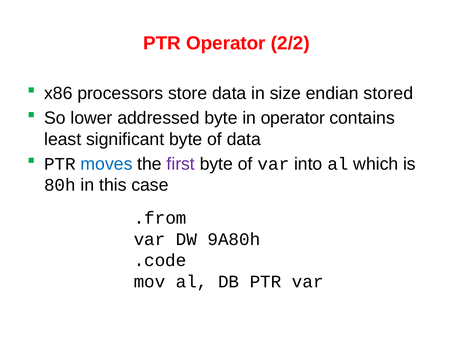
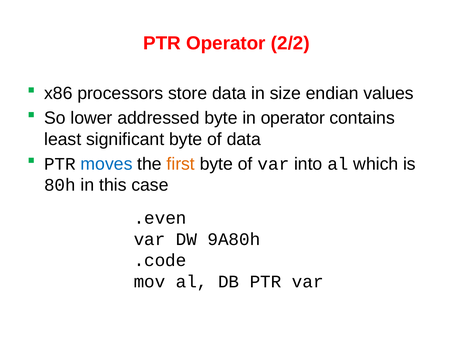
stored: stored -> values (388, 93)
first colour: purple -> orange (181, 164)
.from: .from -> .even (160, 218)
